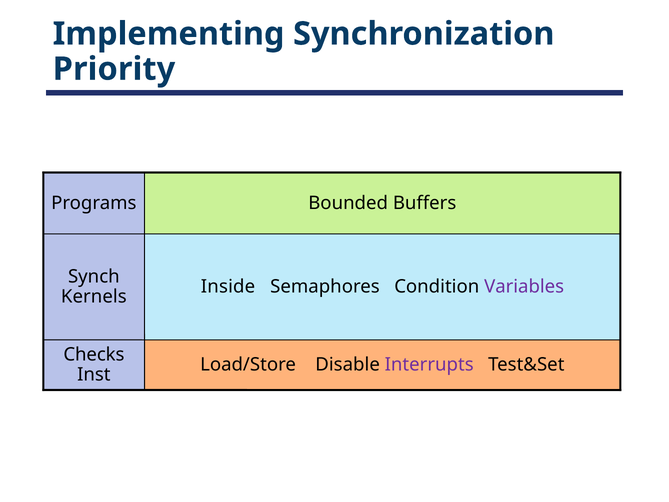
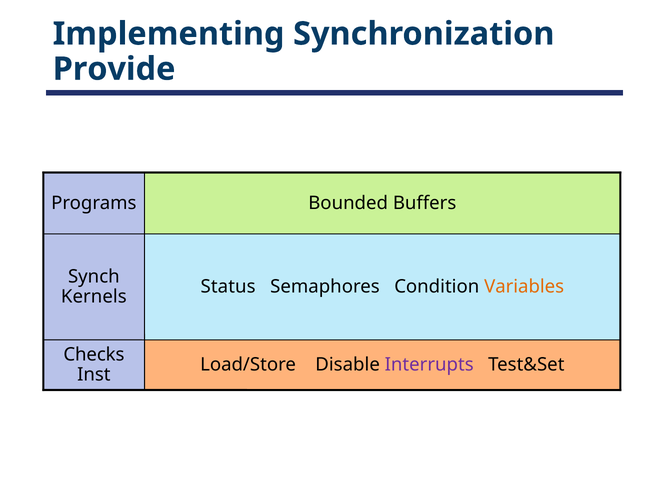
Priority: Priority -> Provide (114, 69)
Inside: Inside -> Status (228, 287)
Variables colour: purple -> orange (524, 287)
